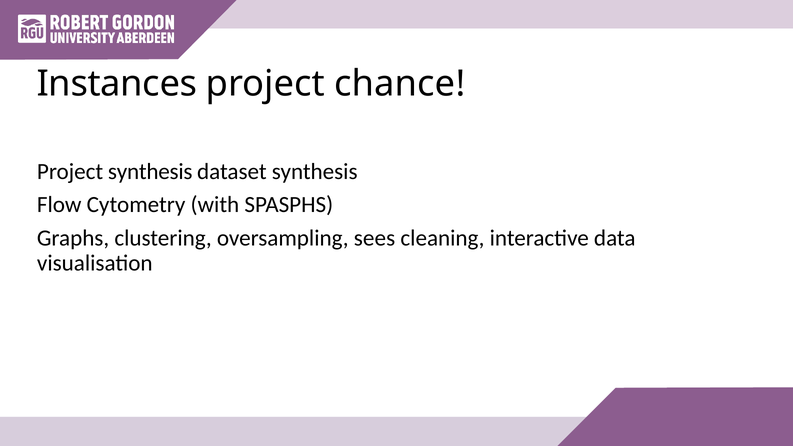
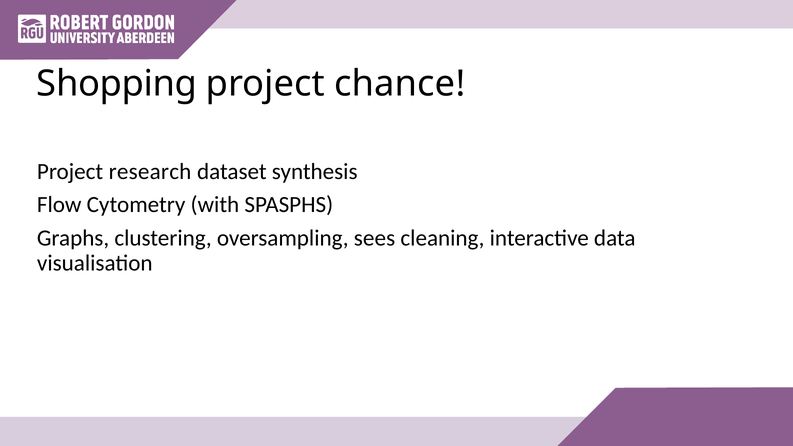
Instances: Instances -> Shopping (117, 84)
Project synthesis: synthesis -> research (150, 172)
